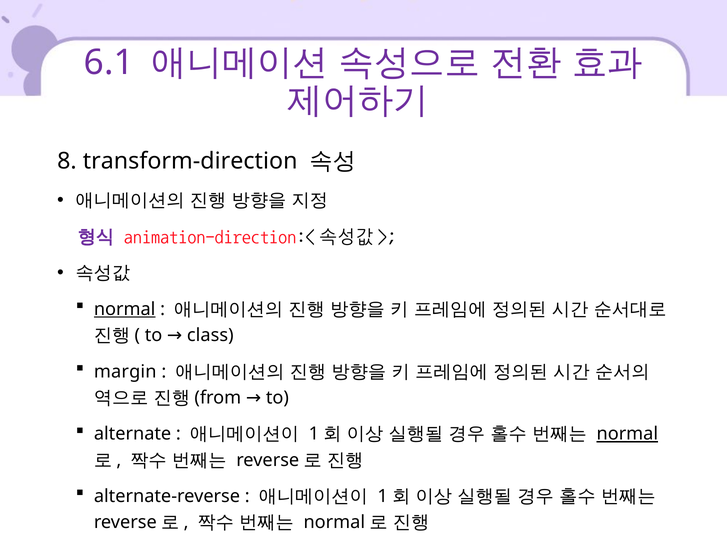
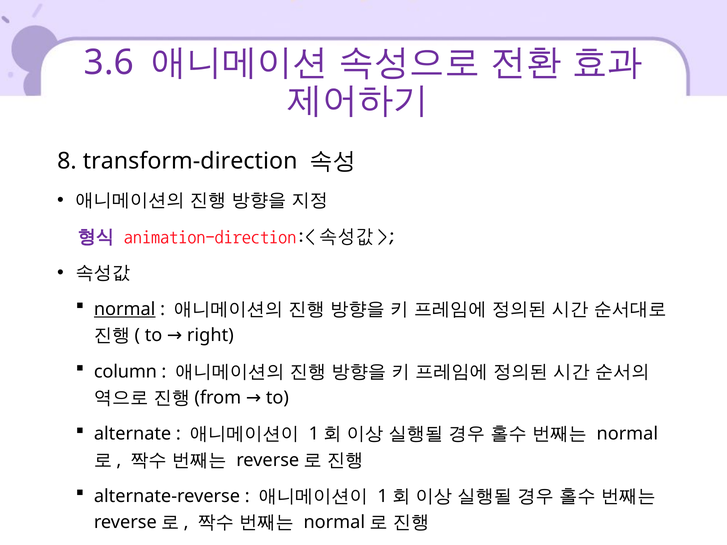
6.1: 6.1 -> 3.6 (109, 62)
class: class -> right (210, 335)
margin: margin -> column (125, 372)
normal underline: present -> none (627, 434)
